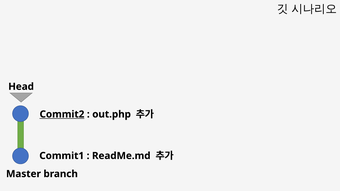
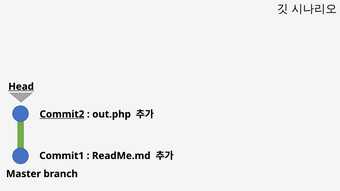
Head underline: none -> present (21, 87)
